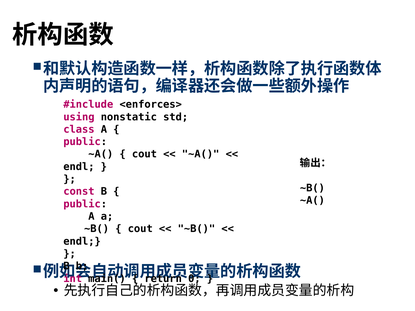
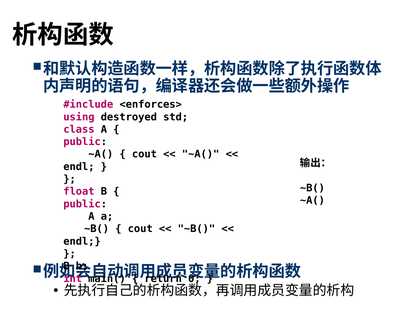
nonstatic: nonstatic -> destroyed (129, 117)
const: const -> float (79, 192)
